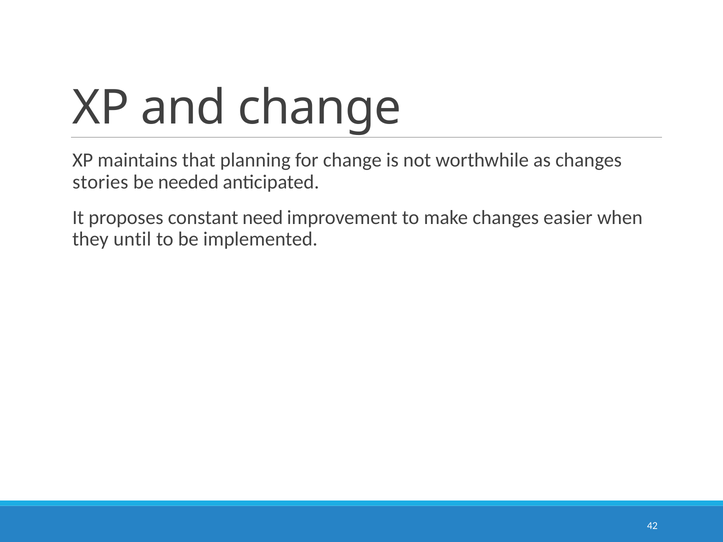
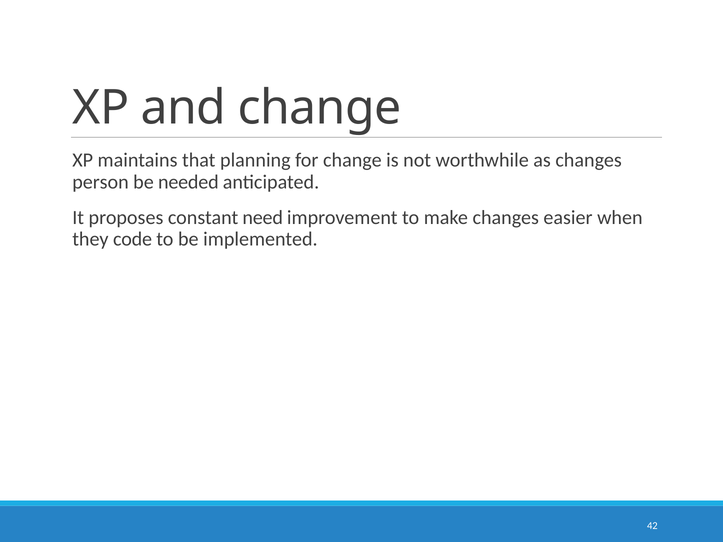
stories: stories -> person (100, 182)
until: until -> code (133, 239)
